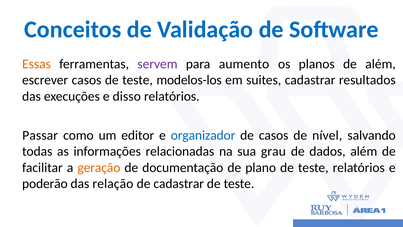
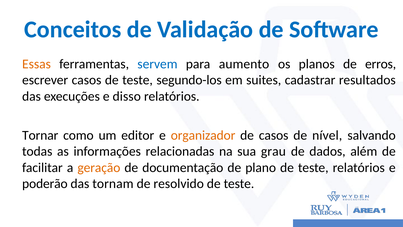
servem colour: purple -> blue (157, 64)
de além: além -> erros (381, 64)
modelos-los: modelos-los -> segundo-los (189, 80)
Passar: Passar -> Tornar (40, 135)
organizador colour: blue -> orange (203, 135)
relação: relação -> tornam (113, 183)
de cadastrar: cadastrar -> resolvido (179, 183)
